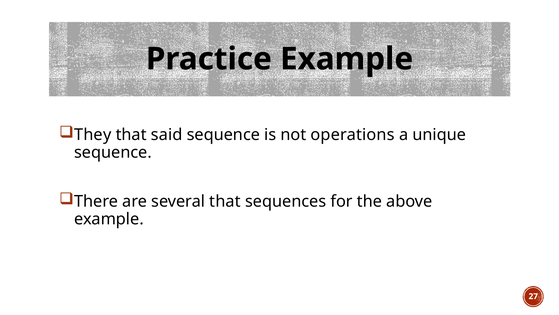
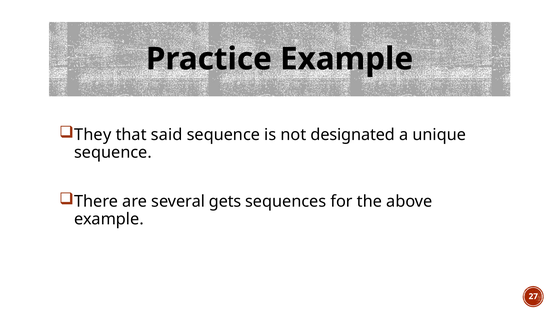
operations: operations -> designated (353, 135)
several that: that -> gets (225, 201)
